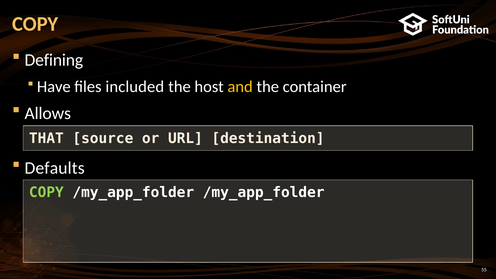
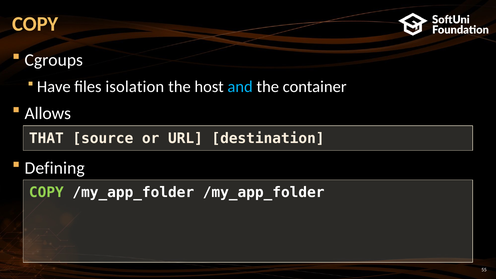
Defining: Defining -> Cgroups (54, 60)
included: included -> isolation (135, 87)
and colour: yellow -> light blue (240, 87)
Defaults: Defaults -> Defining (55, 168)
